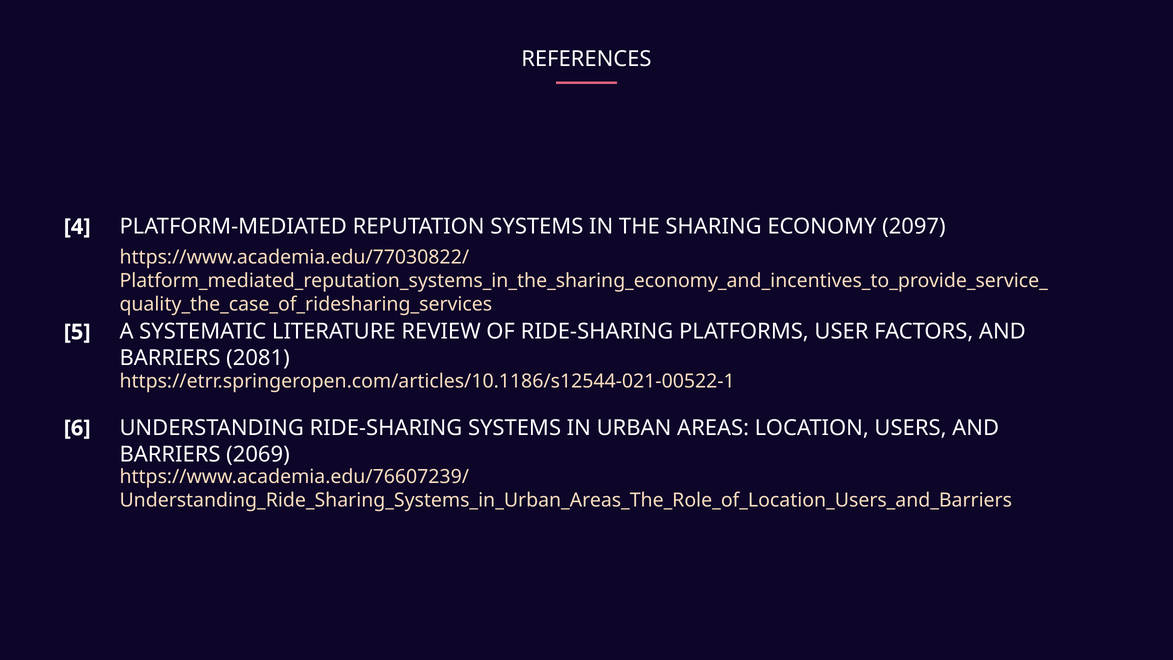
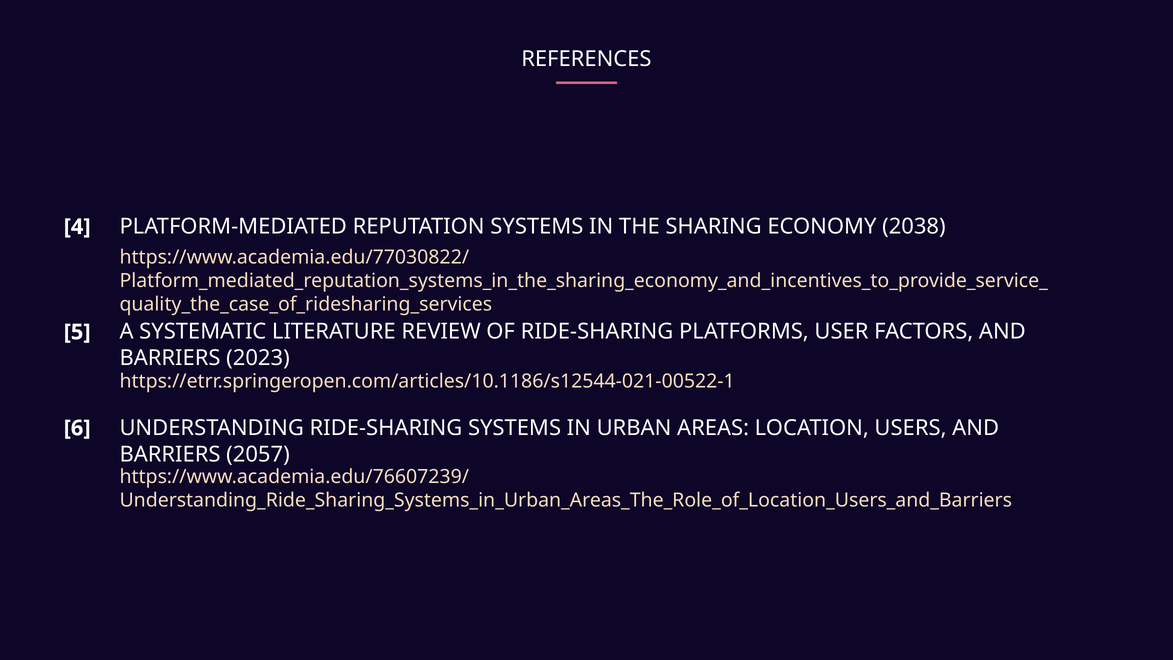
2097: 2097 -> 2038 (914, 226)
2081: 2081 -> 2023 (258, 358)
2069: 2069 -> 2057 (258, 454)
